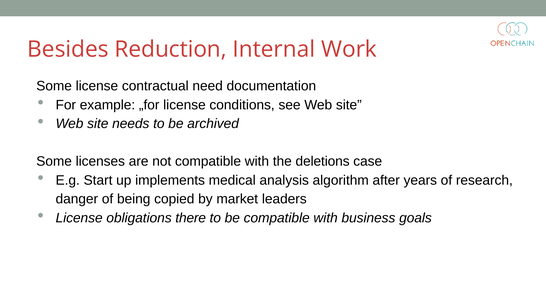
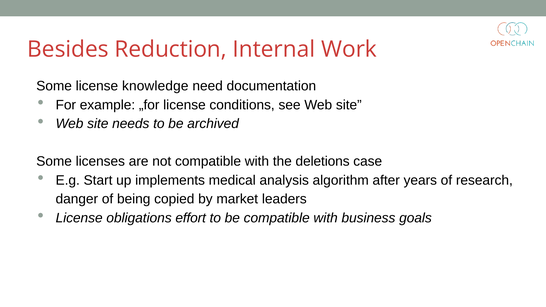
contractual: contractual -> knowledge (155, 86)
there: there -> effort (191, 218)
